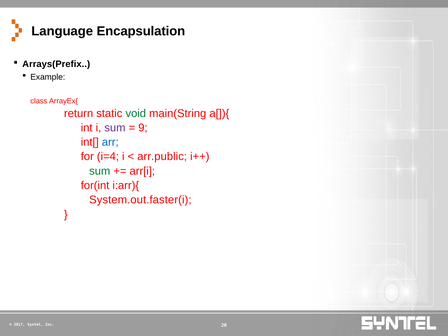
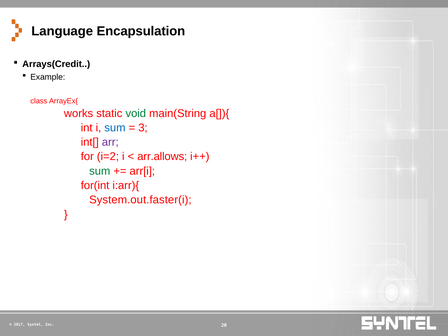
Arrays(Prefix: Arrays(Prefix -> Arrays(Credit (56, 64)
return: return -> works (79, 113)
sum colour: purple -> blue (115, 128)
9: 9 -> 3 (143, 128)
arr colour: blue -> purple (110, 142)
i=4: i=4 -> i=2 (108, 157)
arr.public: arr.public -> arr.allows (162, 157)
